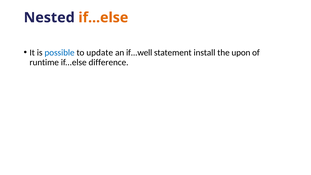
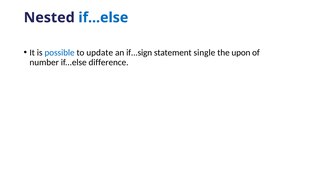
if...else colour: orange -> blue (103, 18)
if...well: if...well -> if...sign (139, 53)
install: install -> single (204, 53)
runtime: runtime -> number (44, 62)
